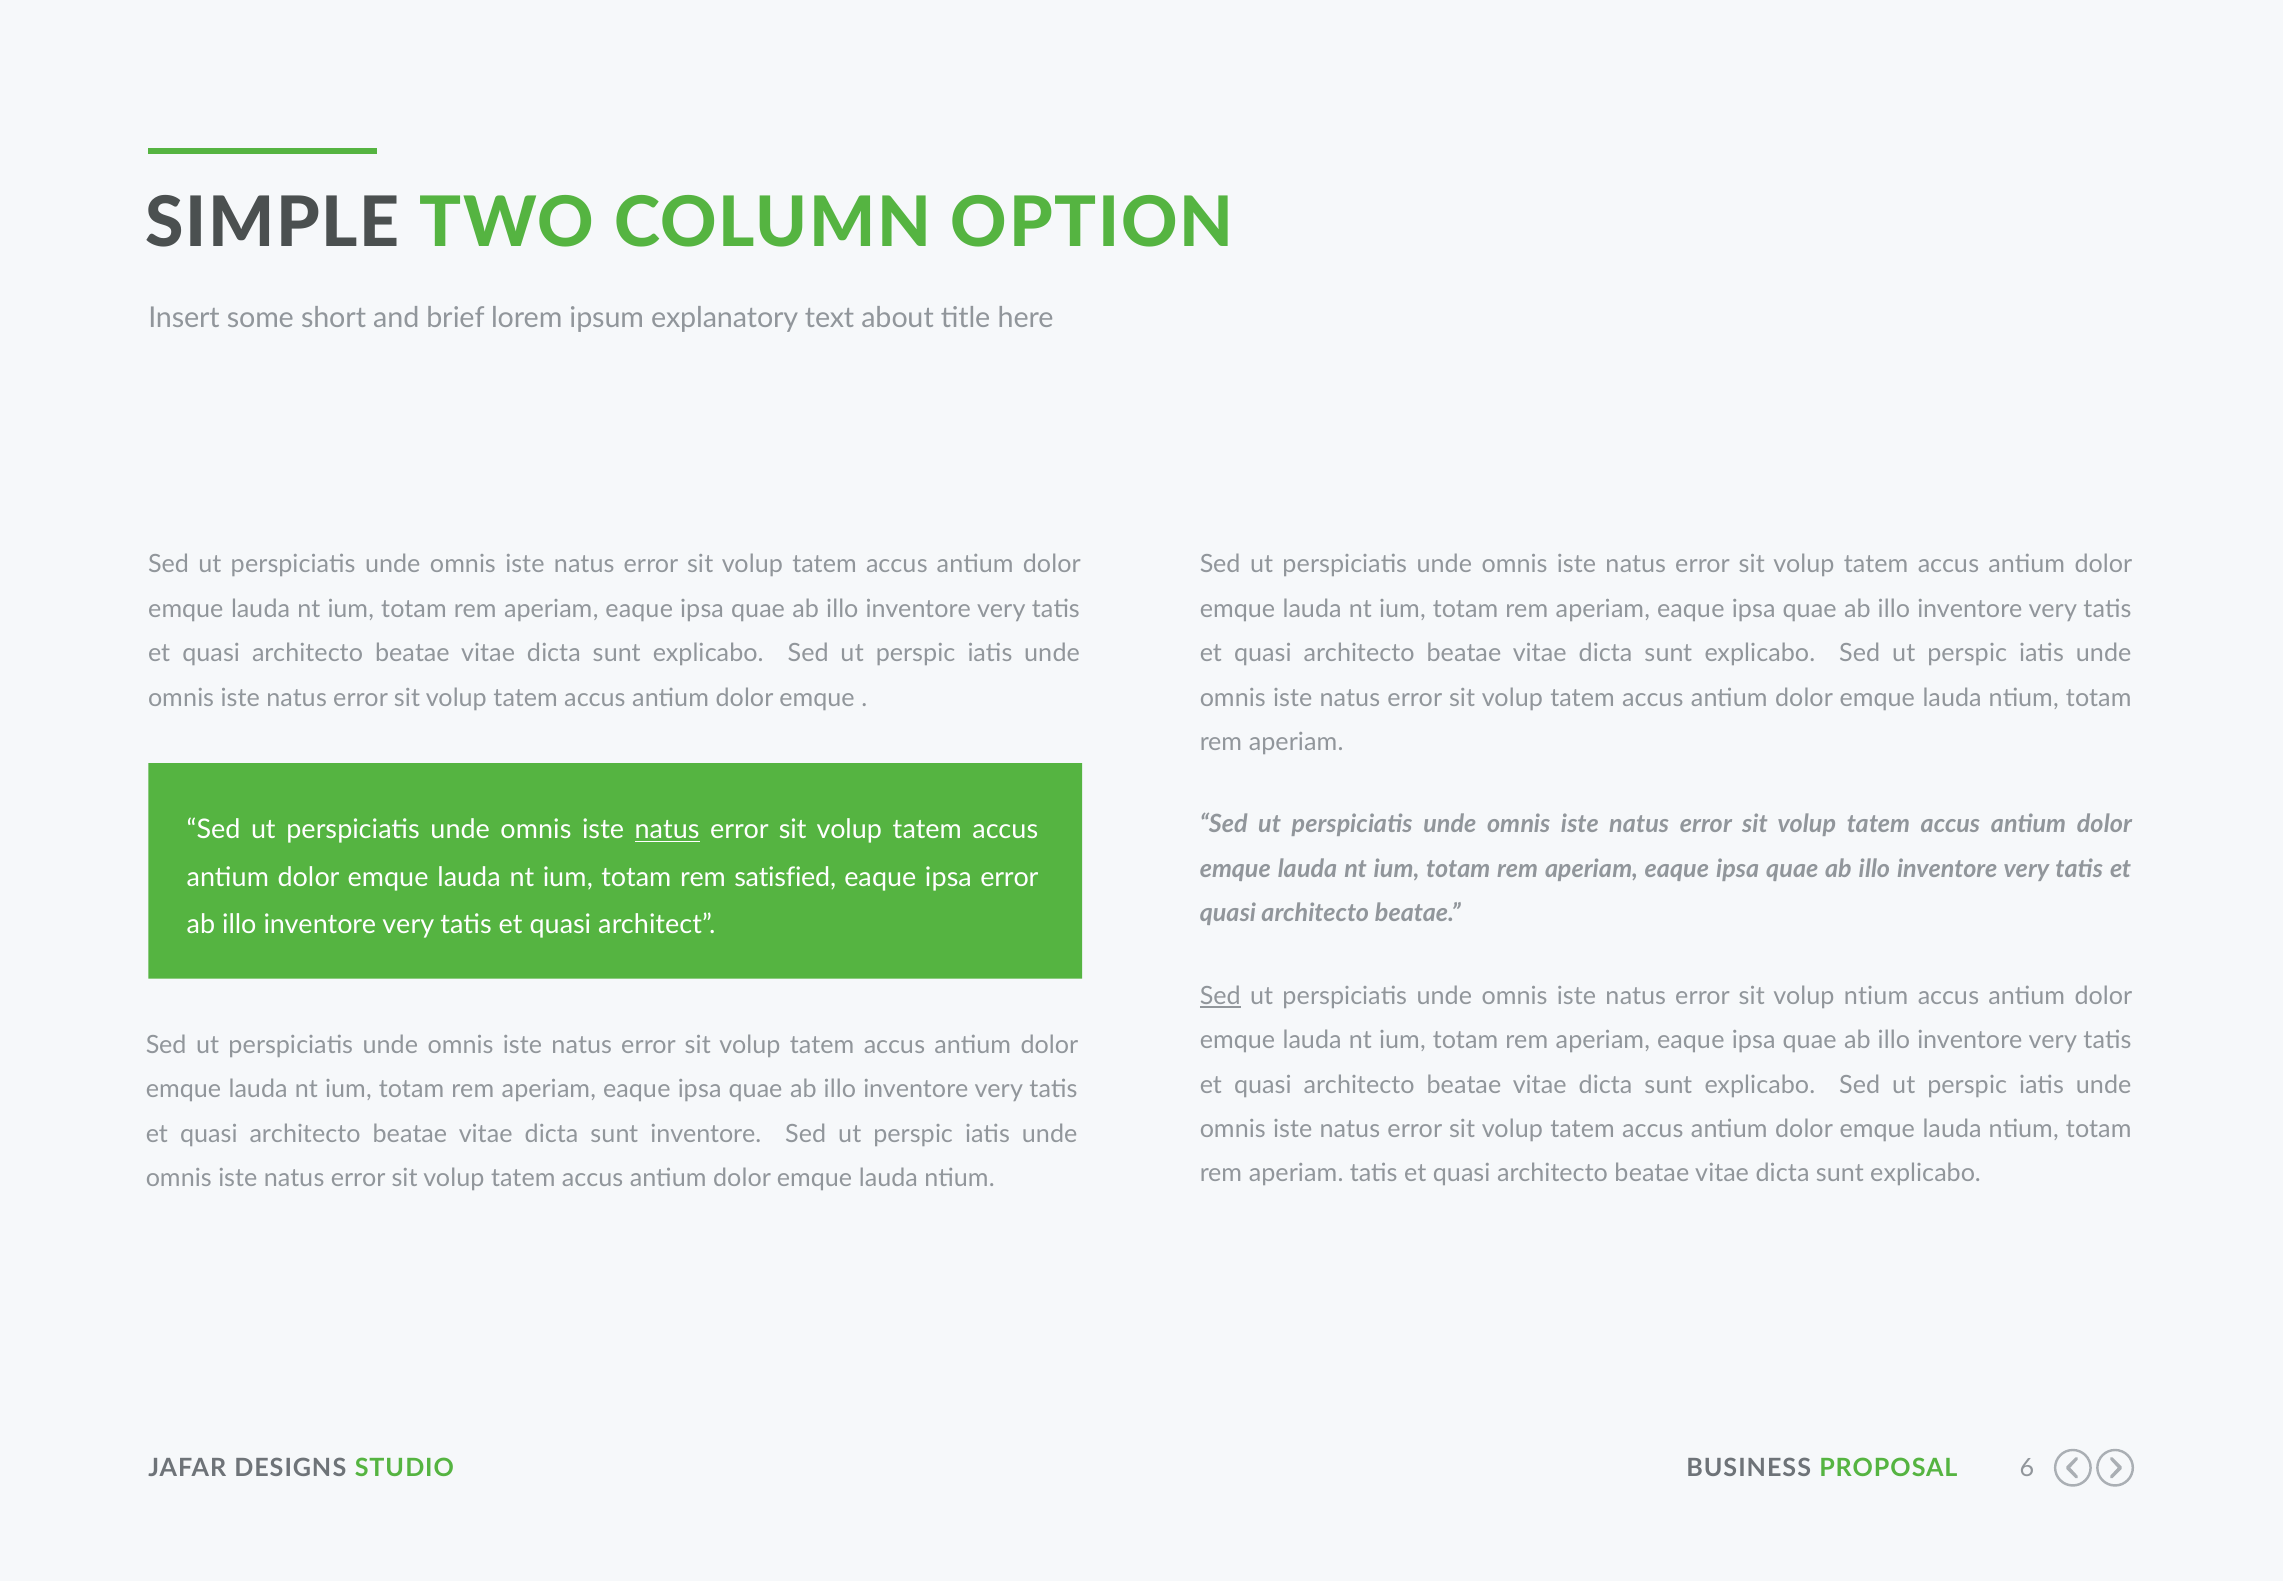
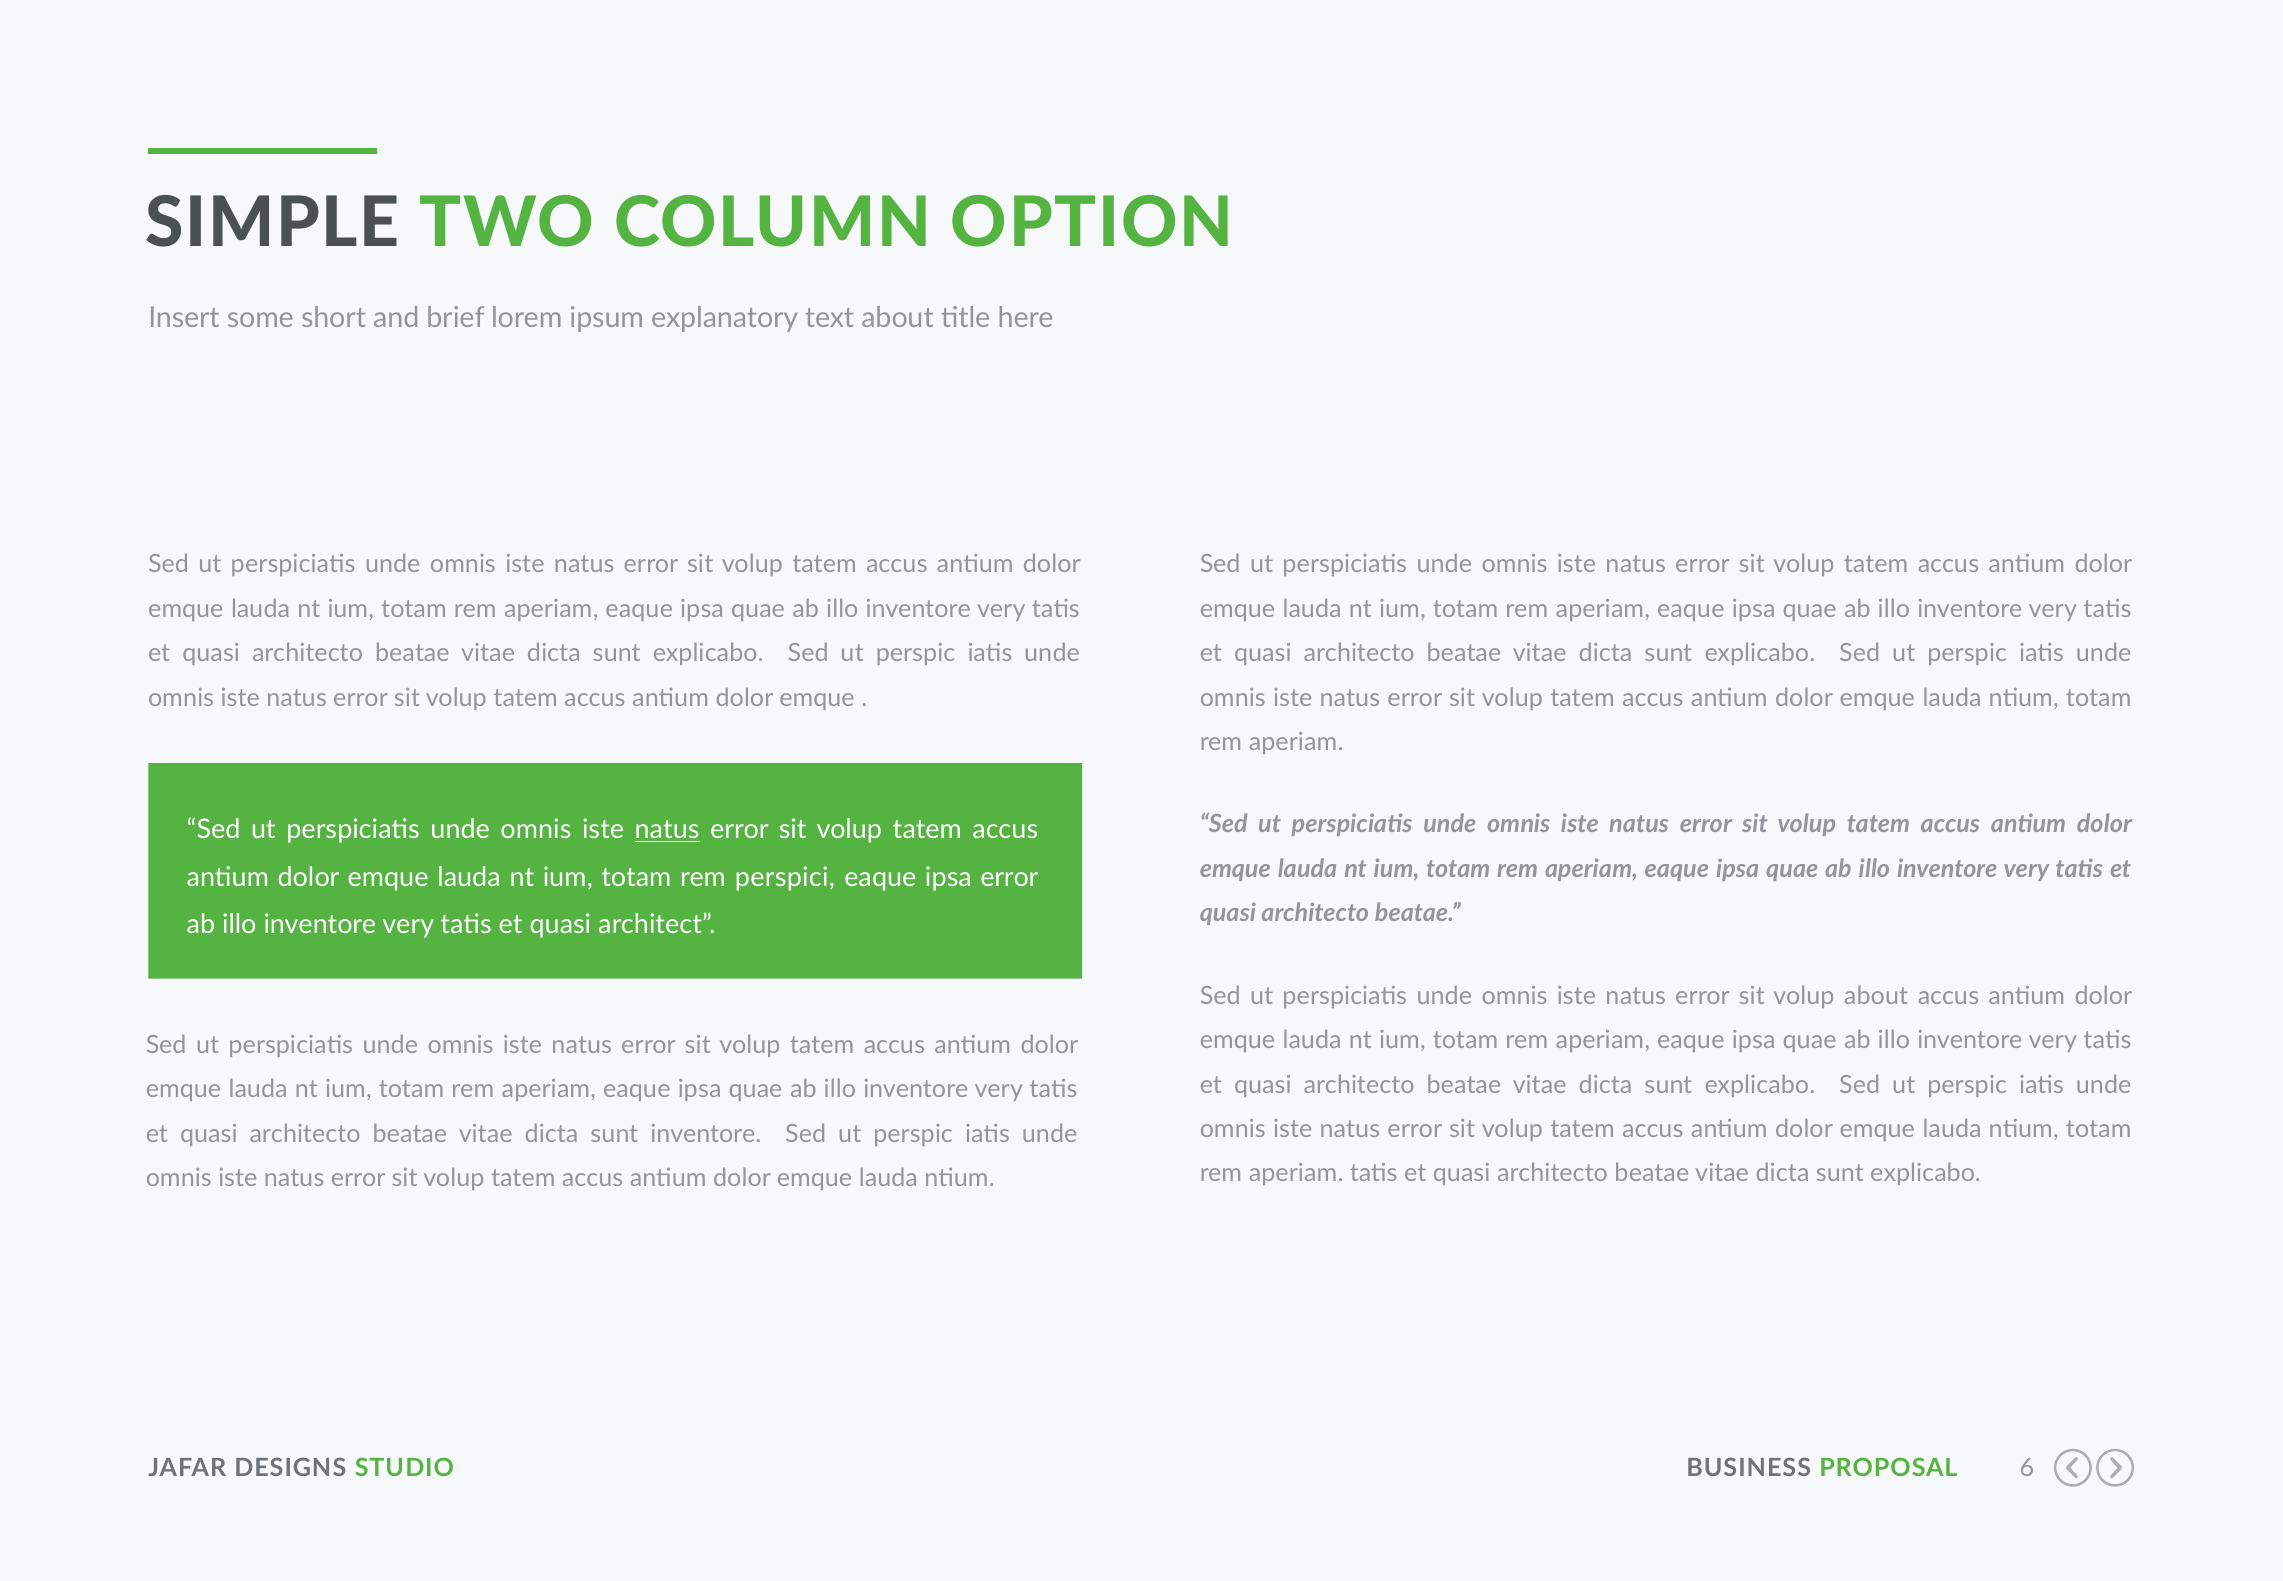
satisfied: satisfied -> perspici (785, 877)
Sed underline: present -> none (1220, 996)
volup ntium: ntium -> about (1876, 996)
